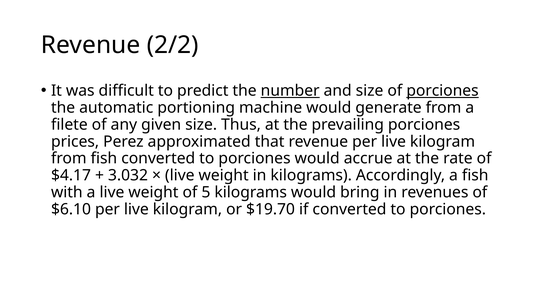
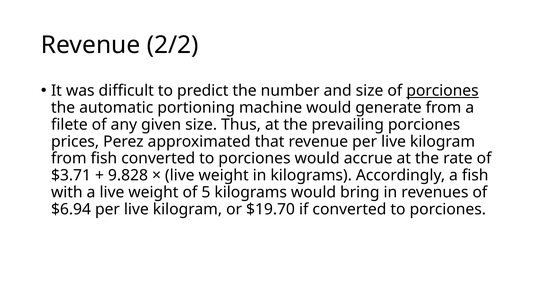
number underline: present -> none (290, 91)
$4.17: $4.17 -> $3.71 (71, 175)
3.032: 3.032 -> 9.828 (128, 175)
$6.10: $6.10 -> $6.94 (71, 209)
